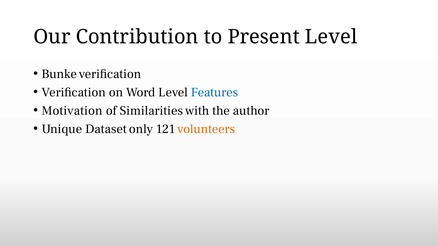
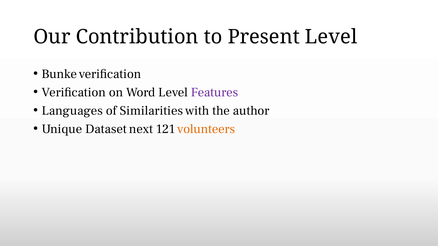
Features colour: blue -> purple (214, 92)
Motivation: Motivation -> Languages (72, 111)
only: only -> next (141, 129)
